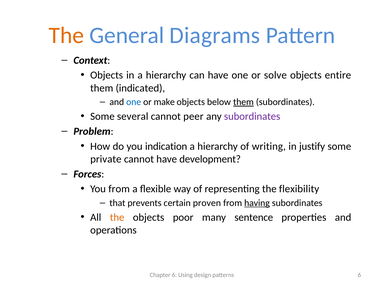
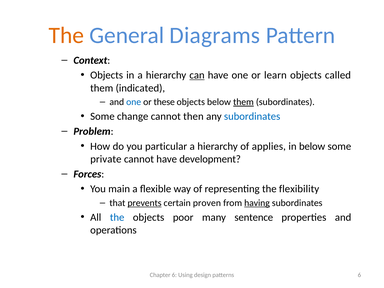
can underline: none -> present (197, 75)
solve: solve -> learn (275, 75)
entire: entire -> called (338, 75)
make: make -> these (164, 102)
several: several -> change (133, 116)
peer: peer -> then (193, 116)
subordinates colour: purple -> blue (252, 116)
indication: indication -> particular (166, 146)
writing: writing -> applies (269, 146)
in justify: justify -> below (312, 146)
You from: from -> main (119, 189)
prevents underline: none -> present (145, 203)
the colour: orange -> blue (117, 217)
